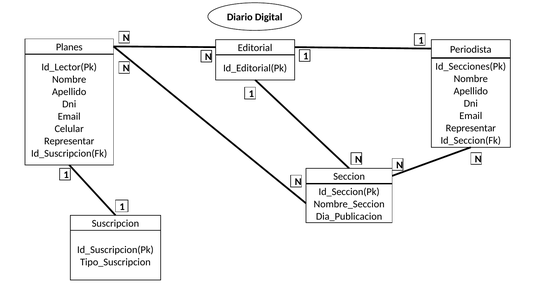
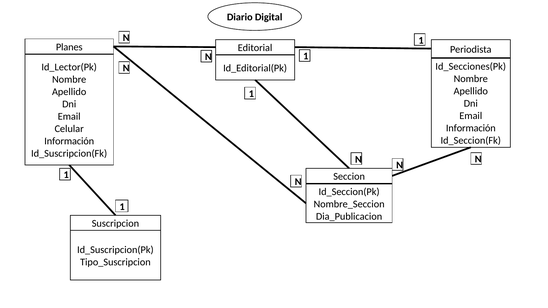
Representar: Representar -> Información (471, 128)
Representar: Representar -> Información (69, 141)
